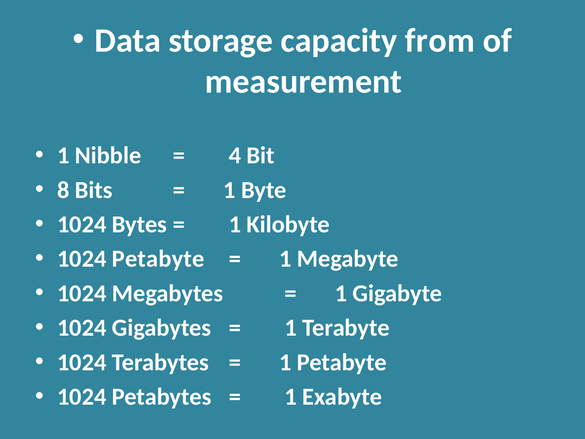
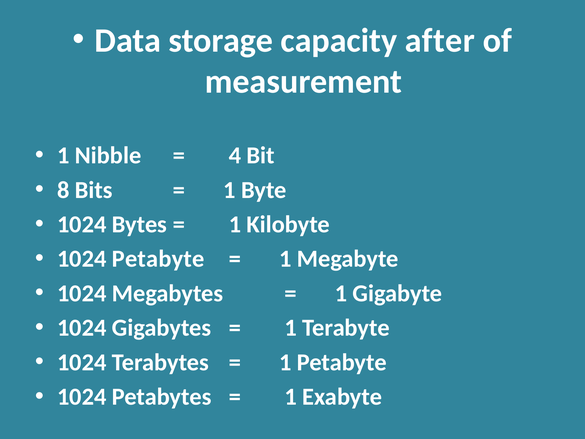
from: from -> after (440, 40)
